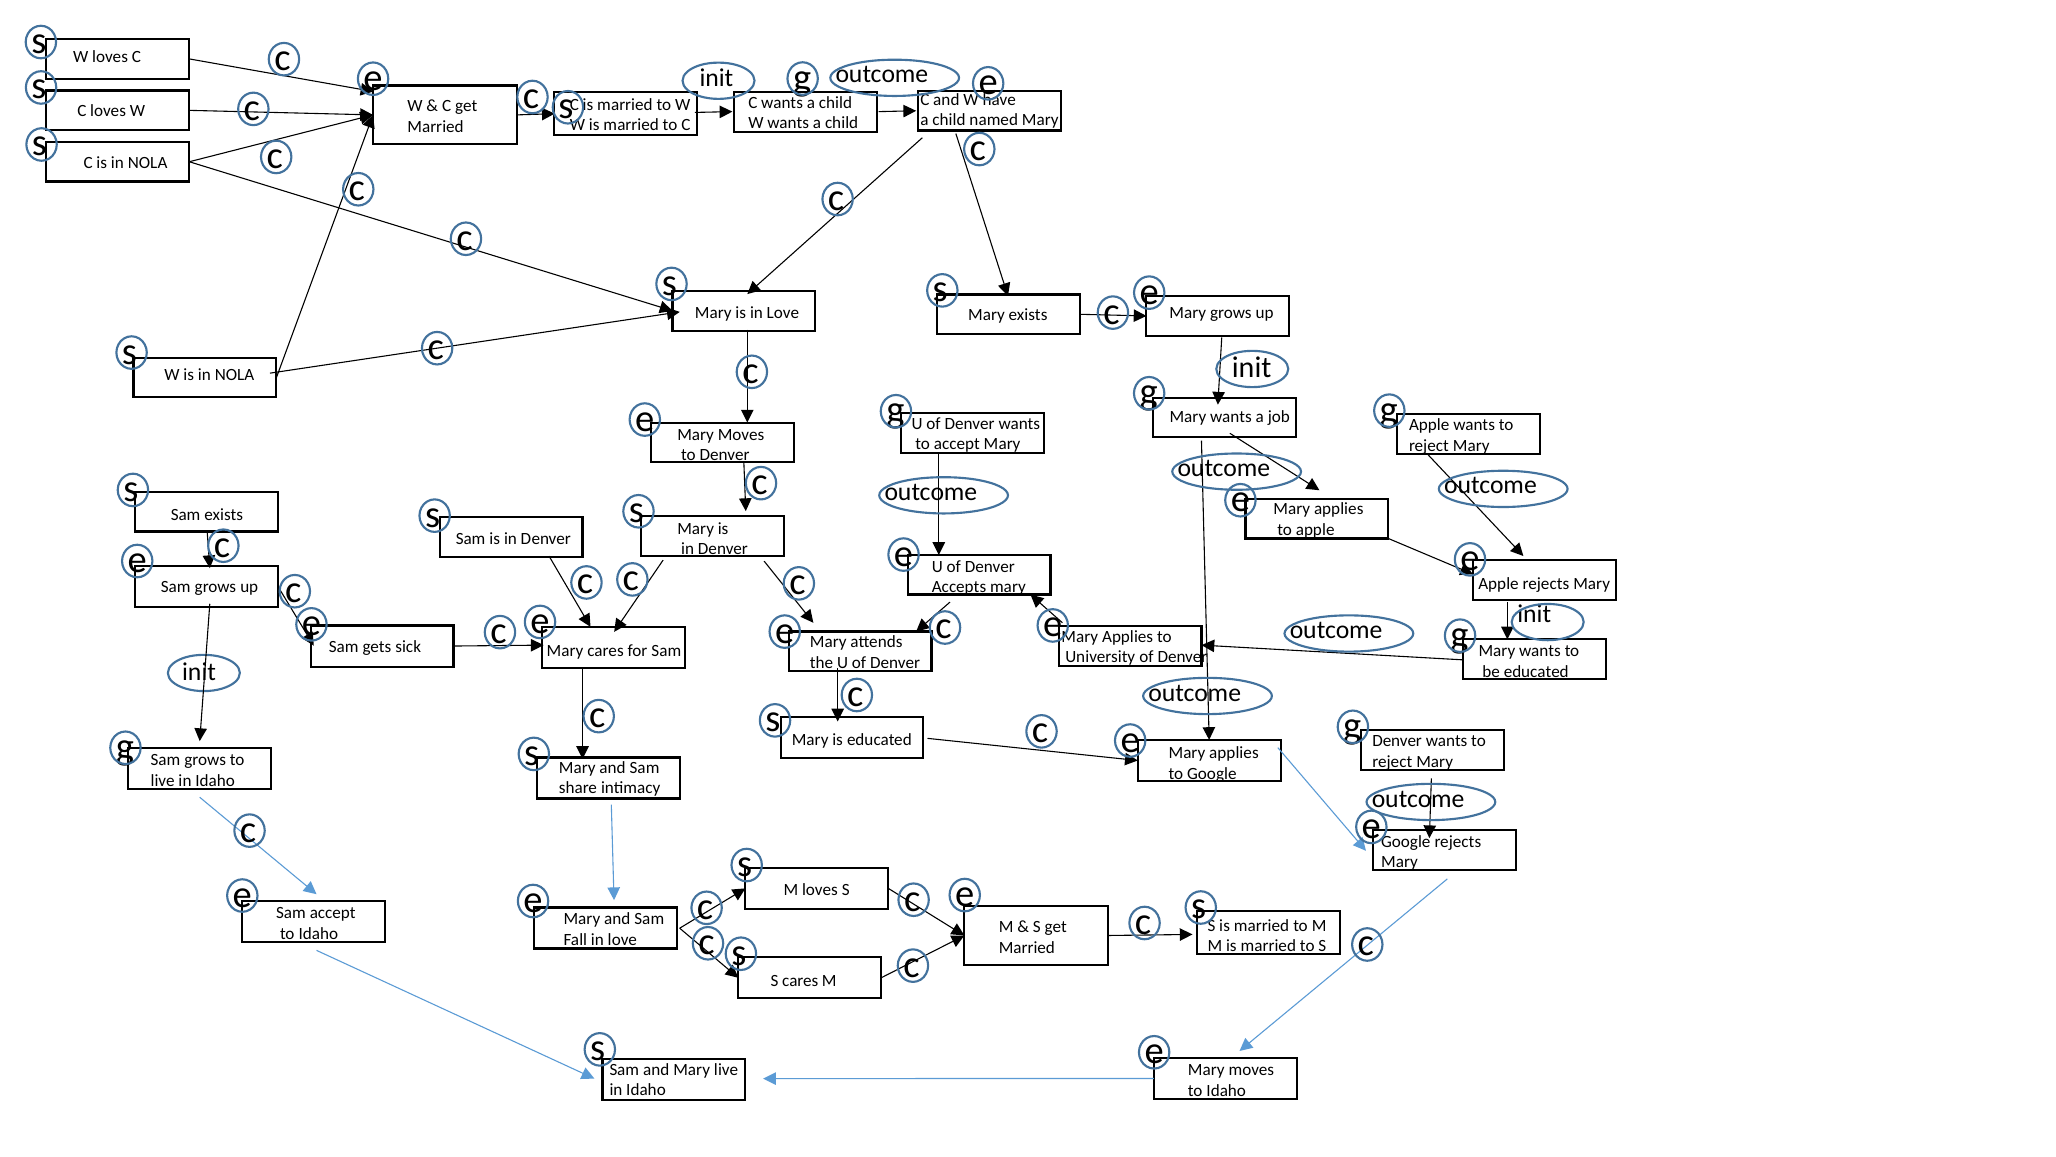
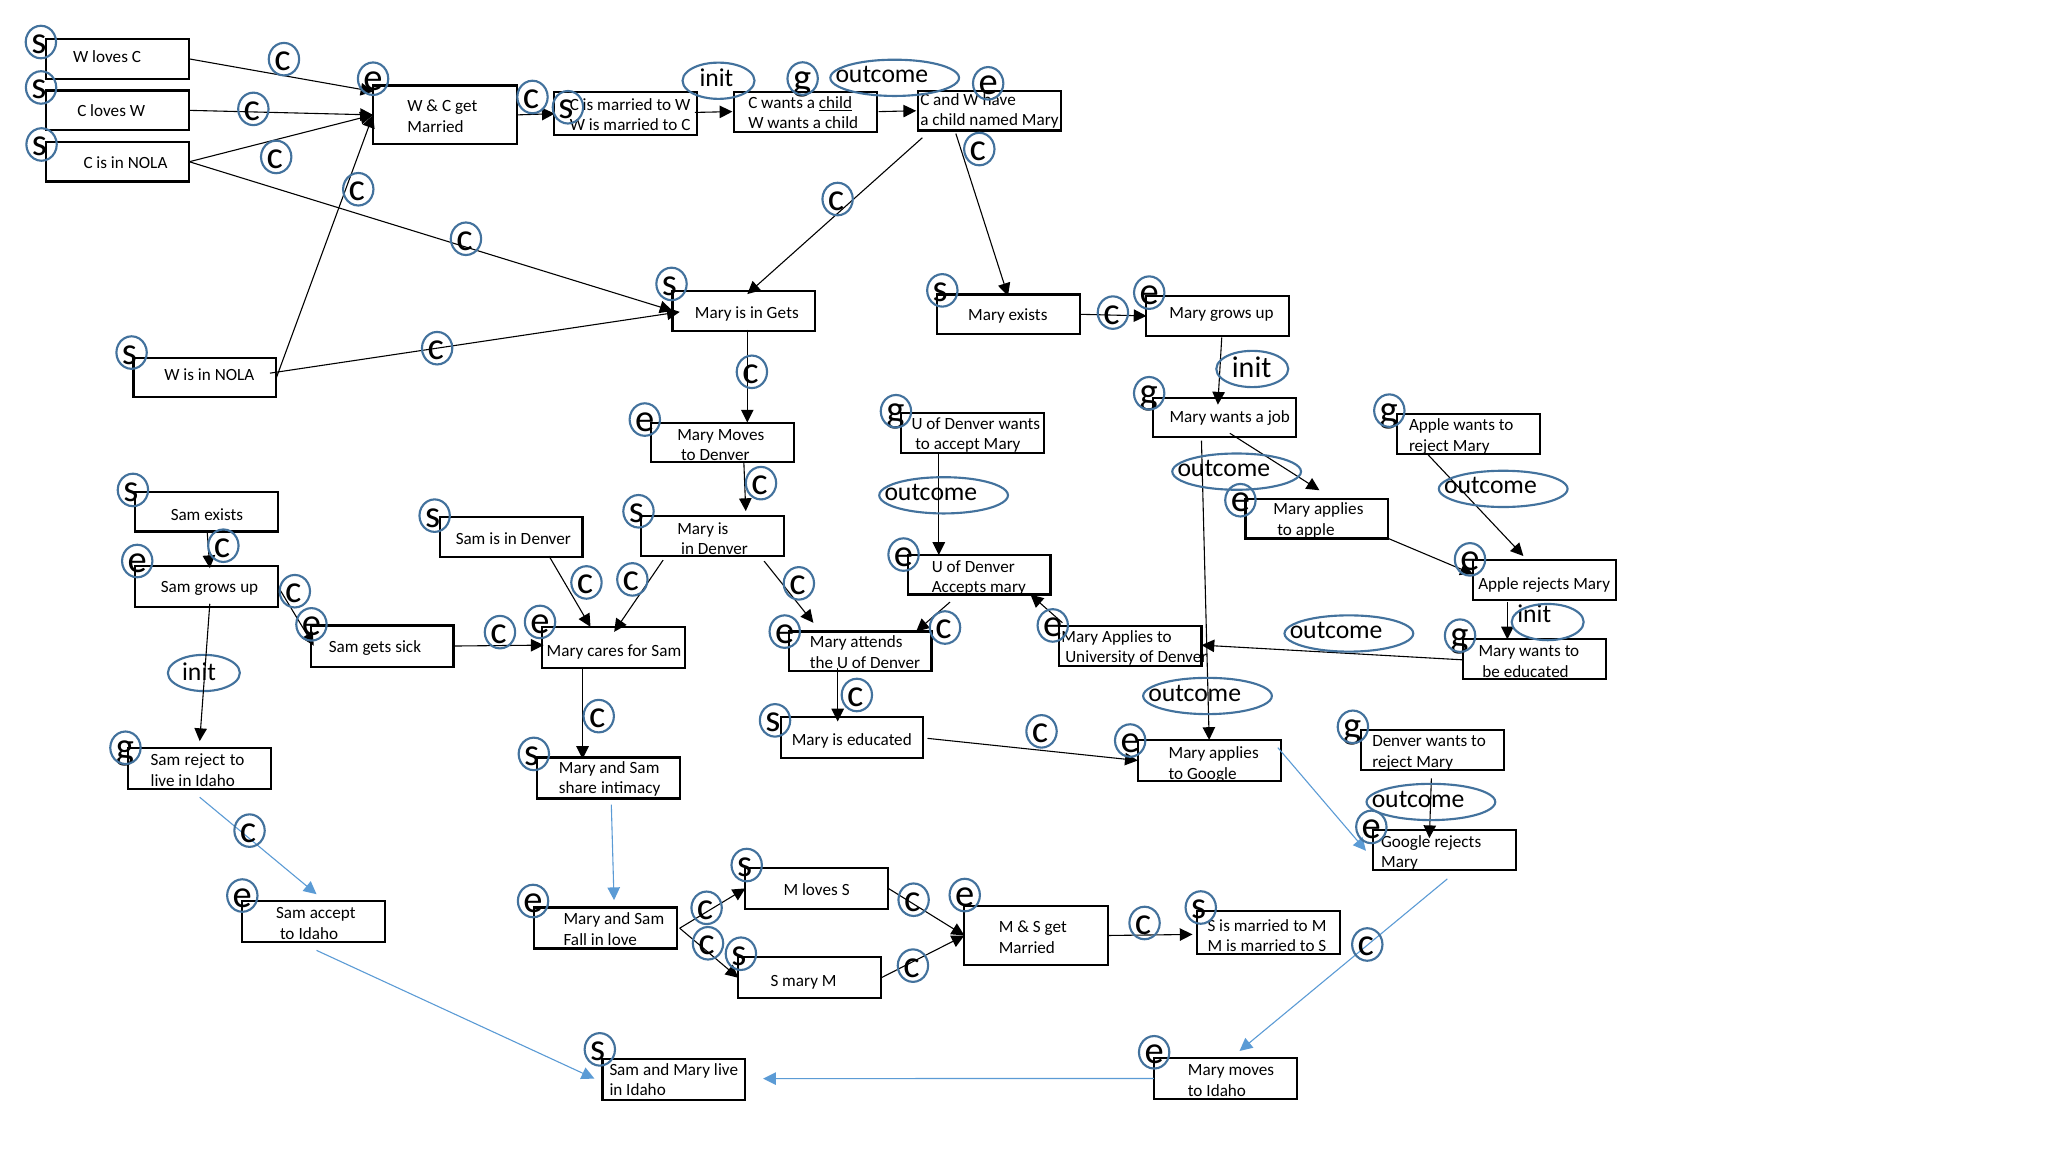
child underline: none -> present (835, 103)
is in Love: Love -> Gets (783, 313)
grows: grows -> reject (205, 760)
S cares: cares -> mary (800, 981)
